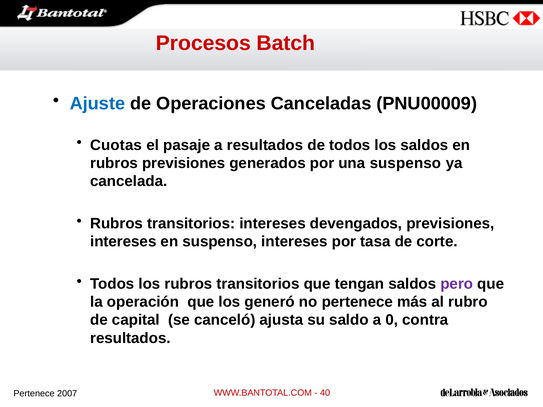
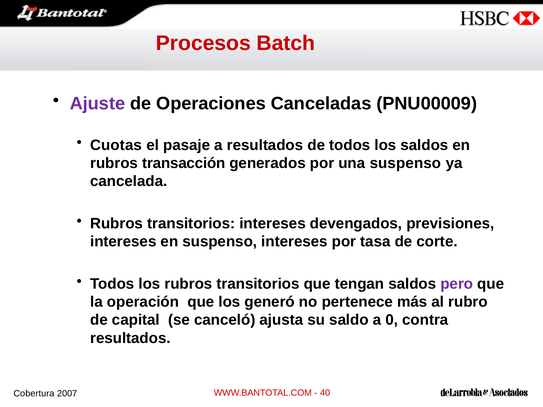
Ajuste colour: blue -> purple (98, 103)
rubros previsiones: previsiones -> transacción (184, 163)
Pertenece: Pertenece -> Cobertura (34, 394)
